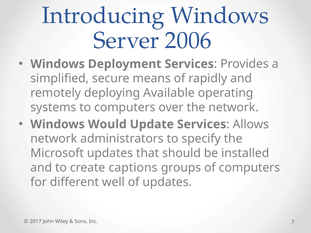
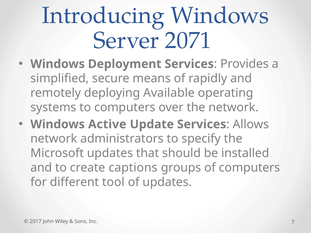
2006: 2006 -> 2071 (188, 40)
Would: Would -> Active (107, 124)
well: well -> tool (113, 182)
